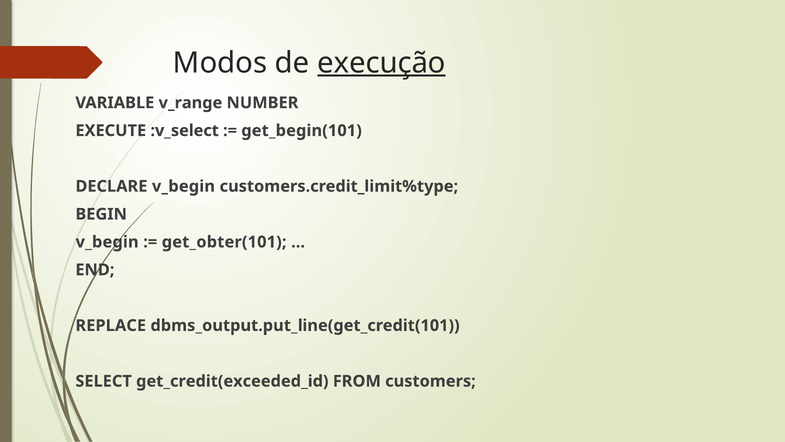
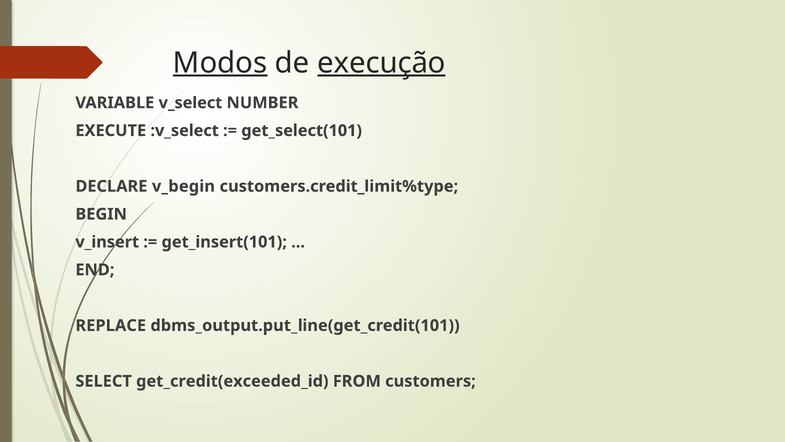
Modos underline: none -> present (220, 63)
v_range: v_range -> v_select (190, 103)
get_begin(101: get_begin(101 -> get_select(101 (302, 131)
v_begin: v_begin -> v_insert (107, 242)
get_obter(101: get_obter(101 -> get_insert(101 (224, 242)
